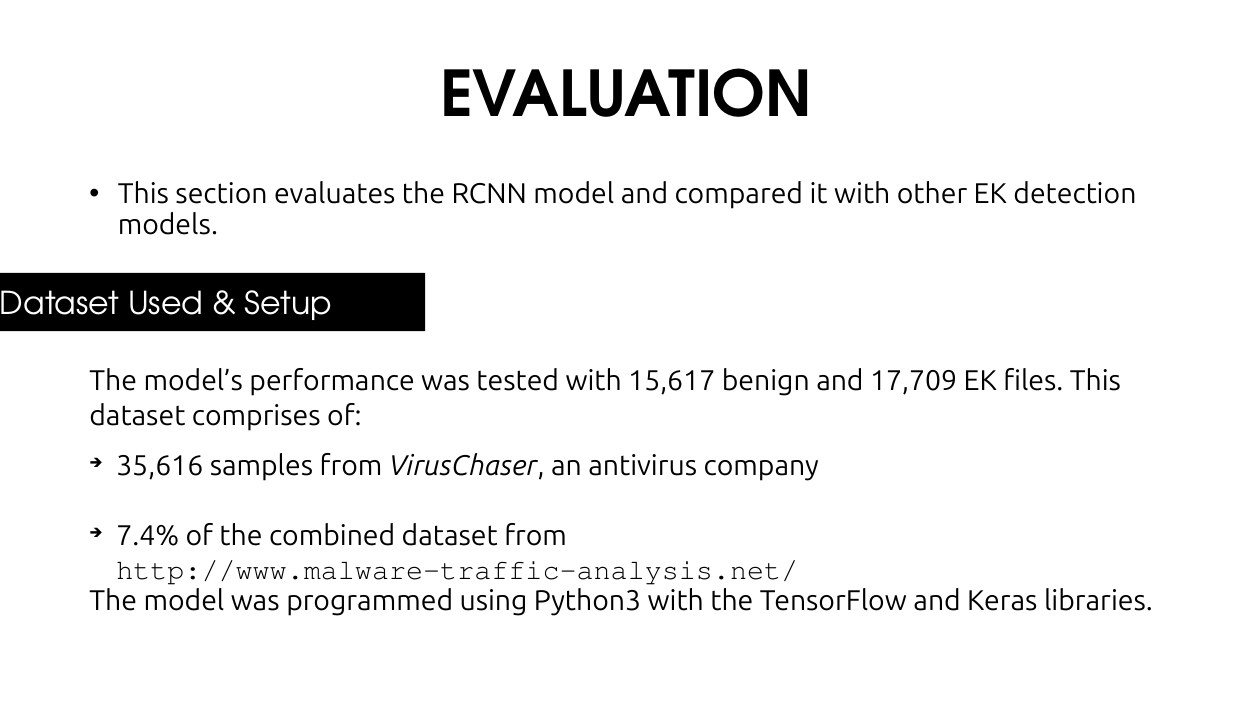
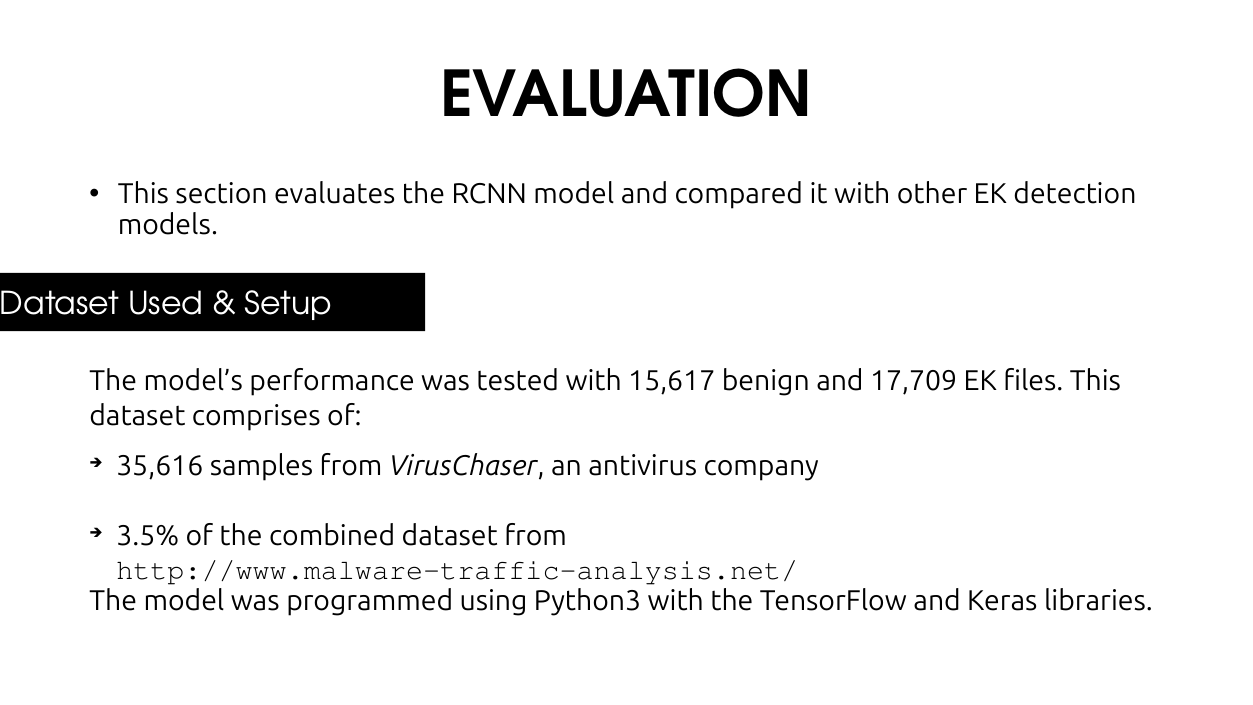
7.4%: 7.4% -> 3.5% (148, 536)
